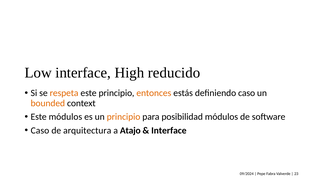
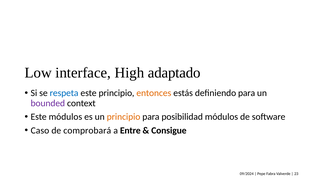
reducido: reducido -> adaptado (174, 73)
respeta colour: orange -> blue (64, 93)
definiendo caso: caso -> para (247, 93)
bounded colour: orange -> purple (48, 103)
arquitectura: arquitectura -> comprobará (87, 130)
Atajo: Atajo -> Entre (130, 130)
Interface: Interface -> Consigue (169, 130)
